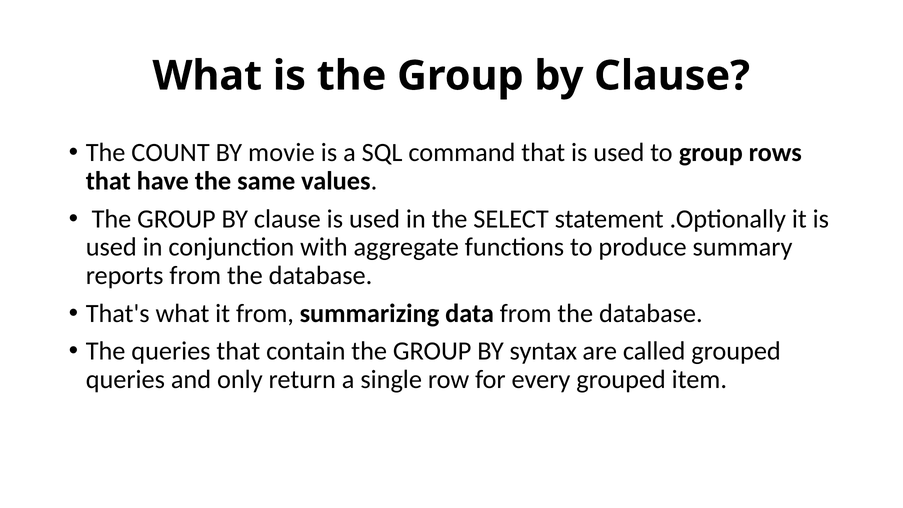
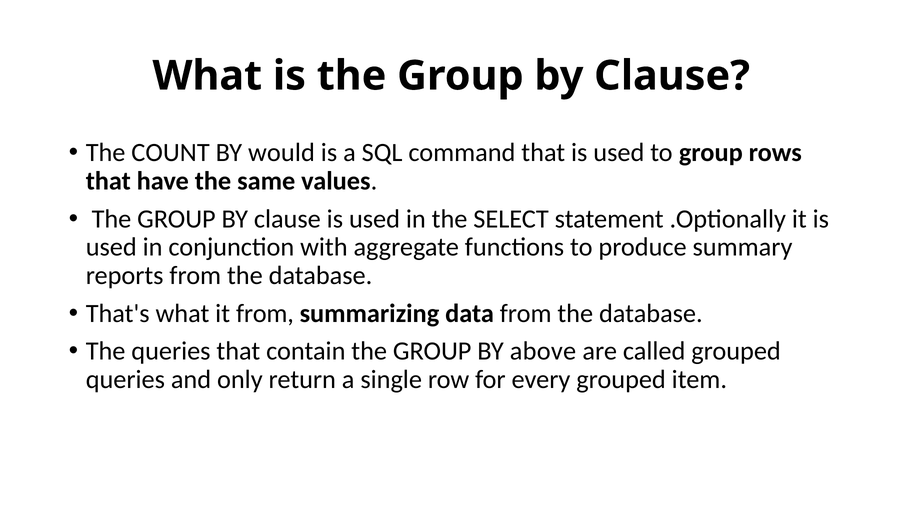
movie: movie -> would (281, 153)
syntax: syntax -> above (543, 351)
